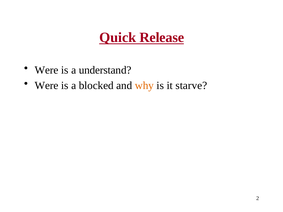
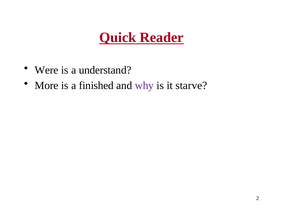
Release: Release -> Reader (162, 38)
Were: Were -> More (47, 86)
blocked: blocked -> finished (96, 86)
why colour: orange -> purple (144, 86)
